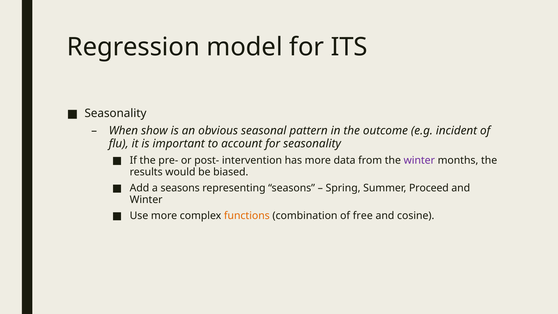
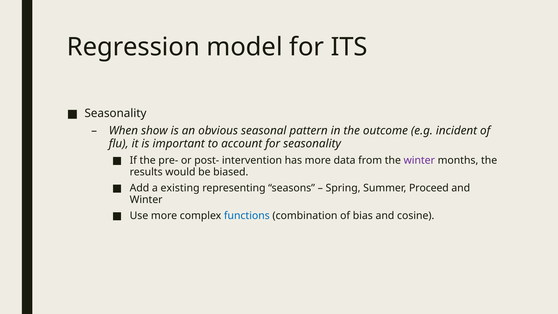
a seasons: seasons -> existing (180, 188)
functions colour: orange -> blue (247, 216)
free: free -> bias (363, 216)
